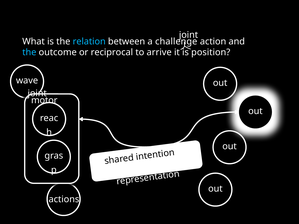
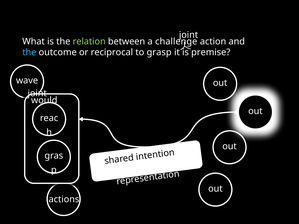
relation colour: light blue -> light green (89, 41)
arrive: arrive -> grasp (159, 52)
position: position -> premise (211, 52)
motor: motor -> would (44, 100)
